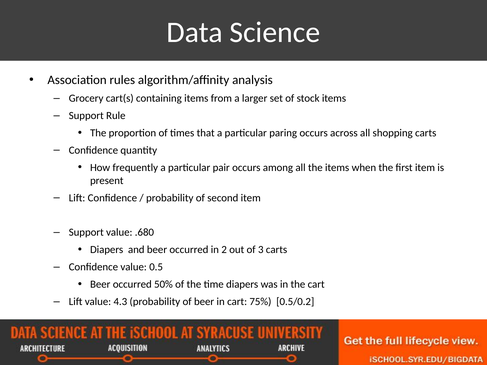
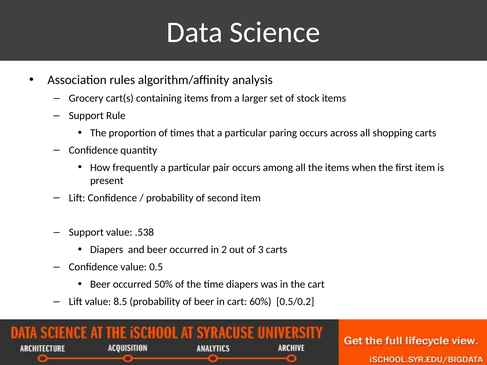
.680: .680 -> .538 (144, 233)
4.3: 4.3 -> 8.5 (120, 302)
75%: 75% -> 60% (260, 302)
